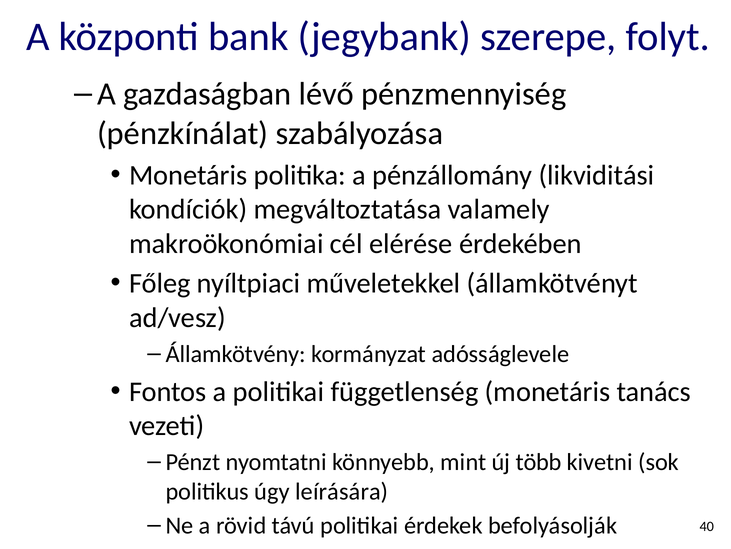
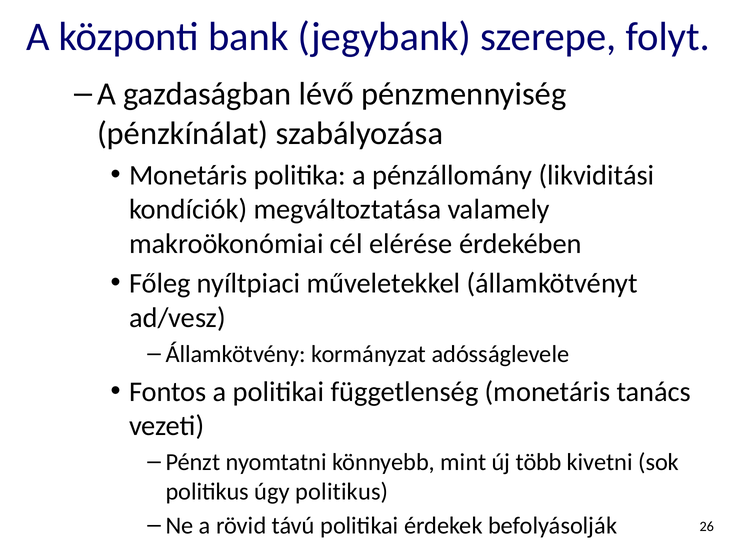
úgy leírására: leírására -> politikus (342, 491)
40: 40 -> 26 (707, 526)
